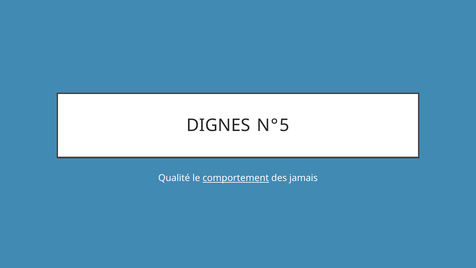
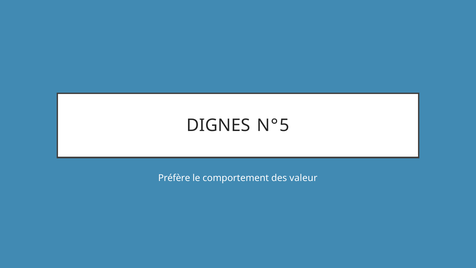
Qualité: Qualité -> Préfère (174, 178)
comportement underline: present -> none (236, 178)
jamais: jamais -> valeur (303, 178)
